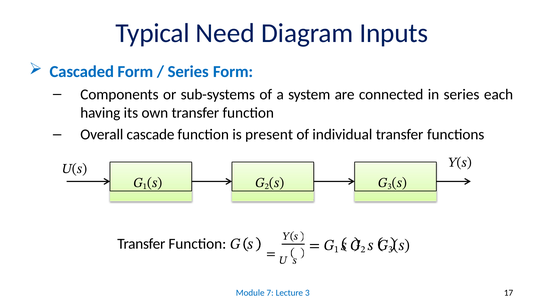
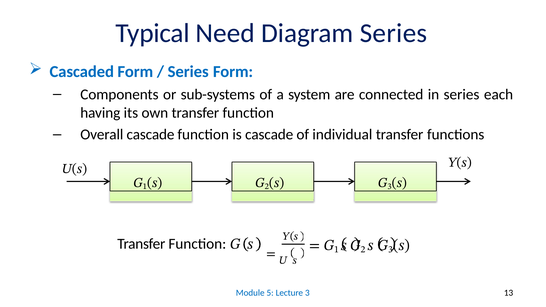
Diagram Inputs: Inputs -> Series (394, 33)
is present: present -> cascade (269, 135)
7: 7 -> 5 (270, 293)
17: 17 -> 13 (509, 293)
